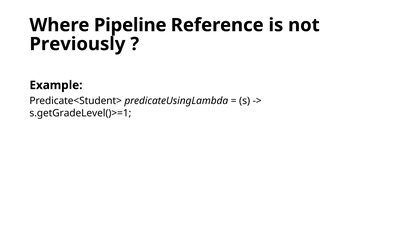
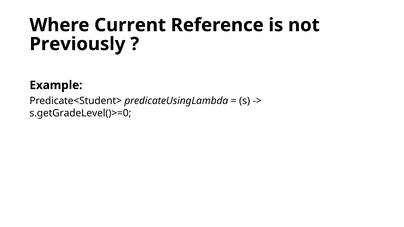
Pipeline: Pipeline -> Current (130, 25)
s.getGradeLevel()>=1: s.getGradeLevel()>=1 -> s.getGradeLevel()>=0 (80, 113)
